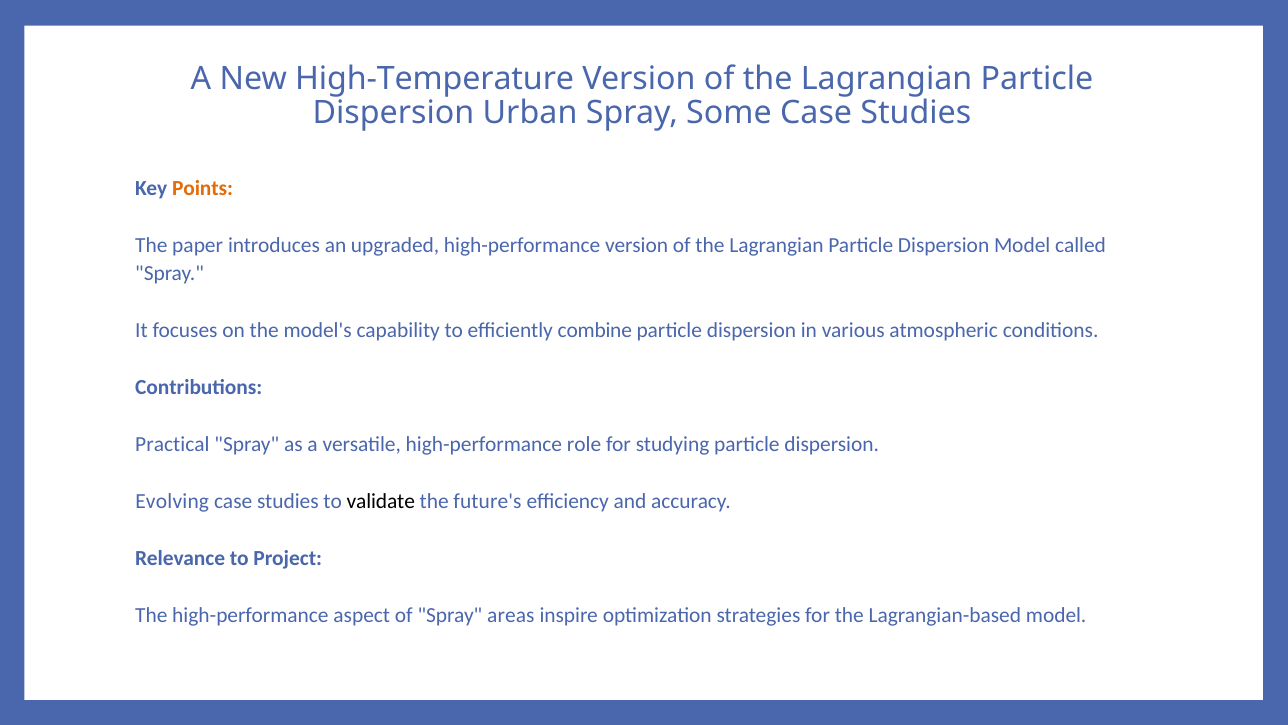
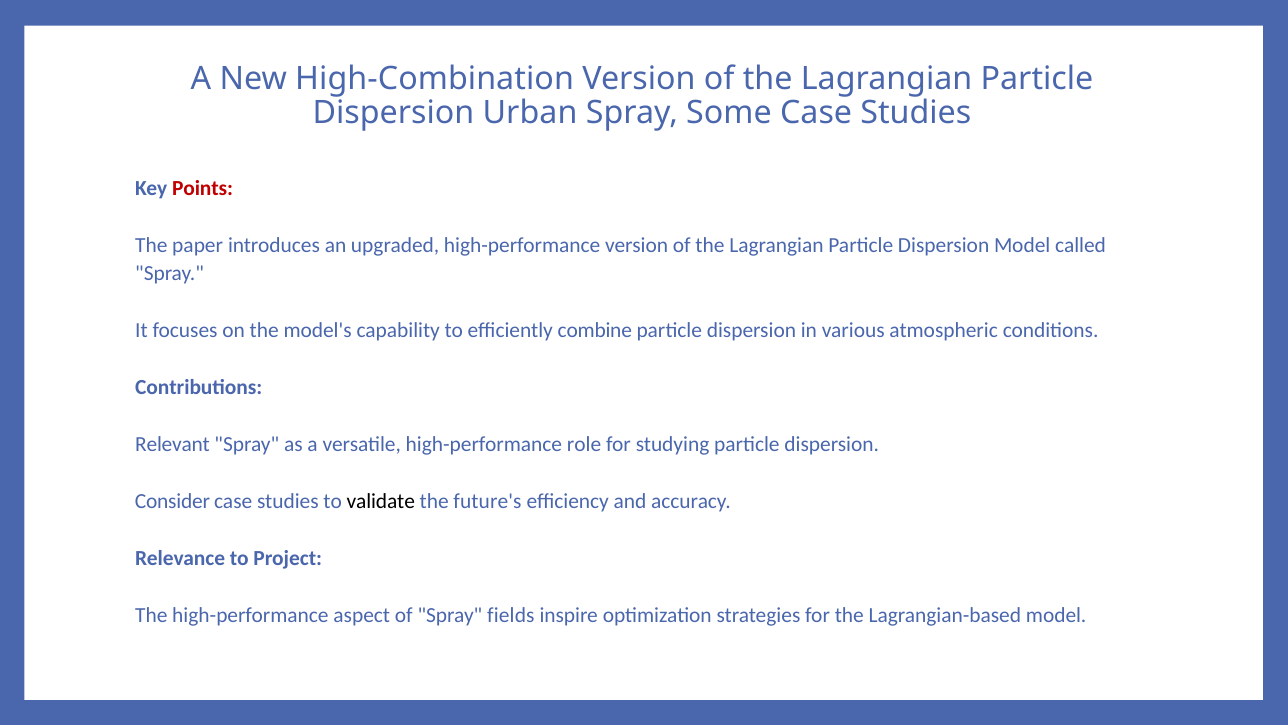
High-Temperature: High-Temperature -> High-Combination (435, 78)
Points colour: orange -> red (203, 189)
Practical: Practical -> Relevant (173, 444)
Evolving: Evolving -> Consider (172, 501)
areas: areas -> fields (511, 615)
